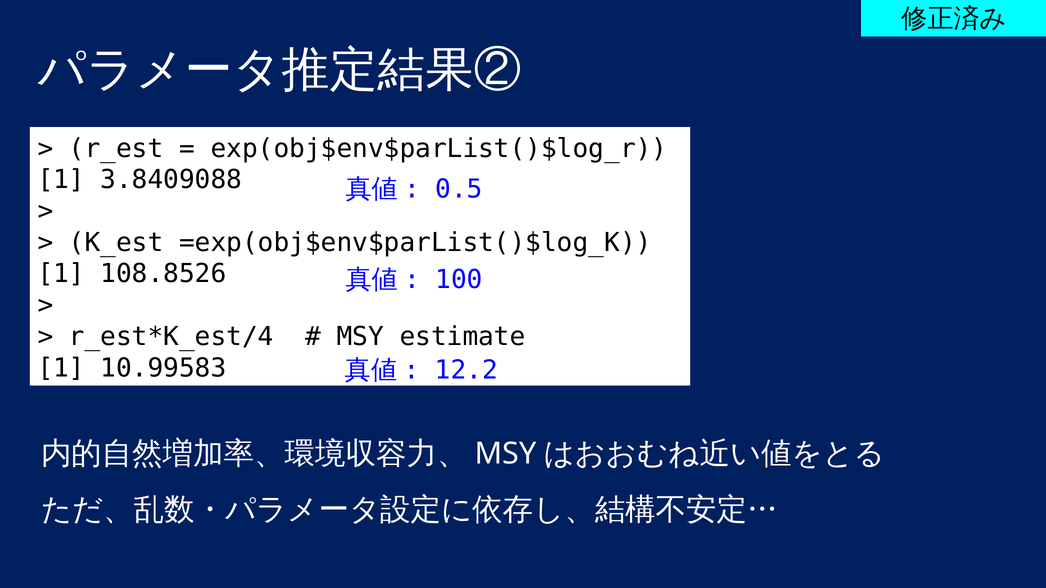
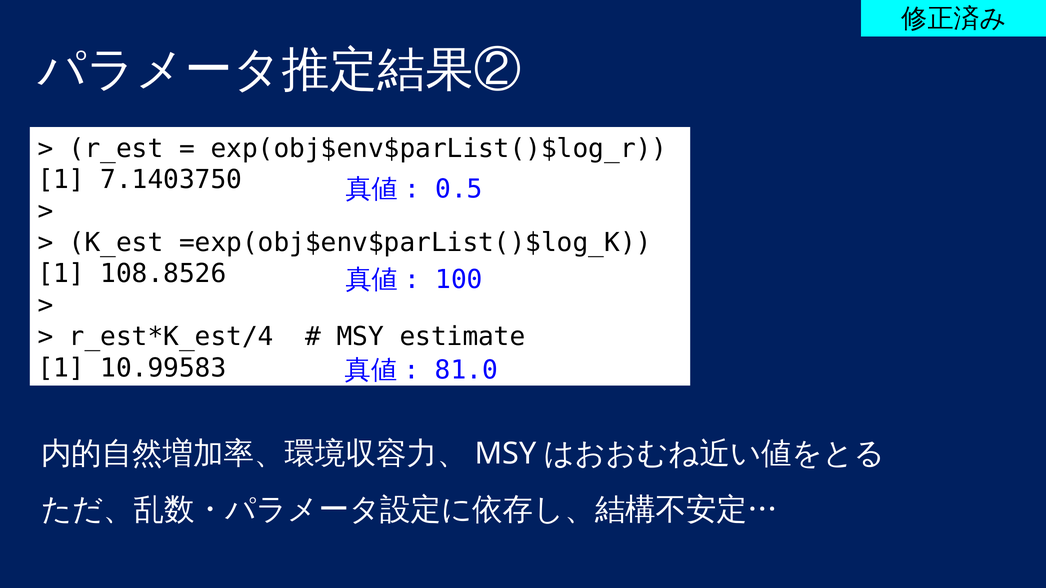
3.8409088: 3.8409088 -> 7.1403750 (171, 180)
12.2: 12.2 -> 81.0 (466, 370)
